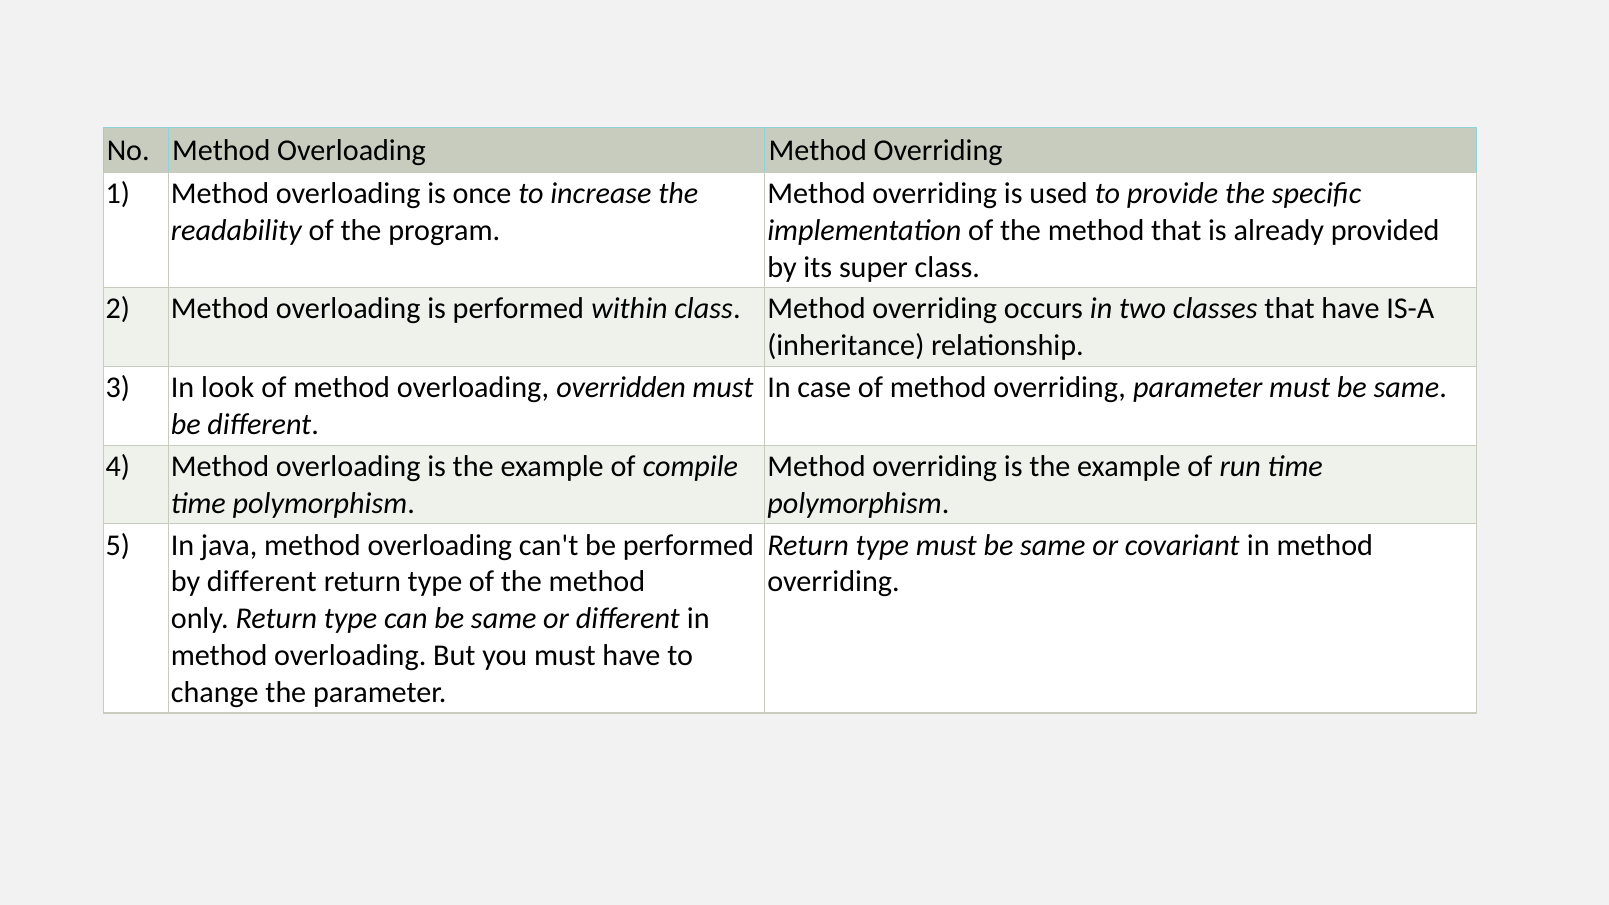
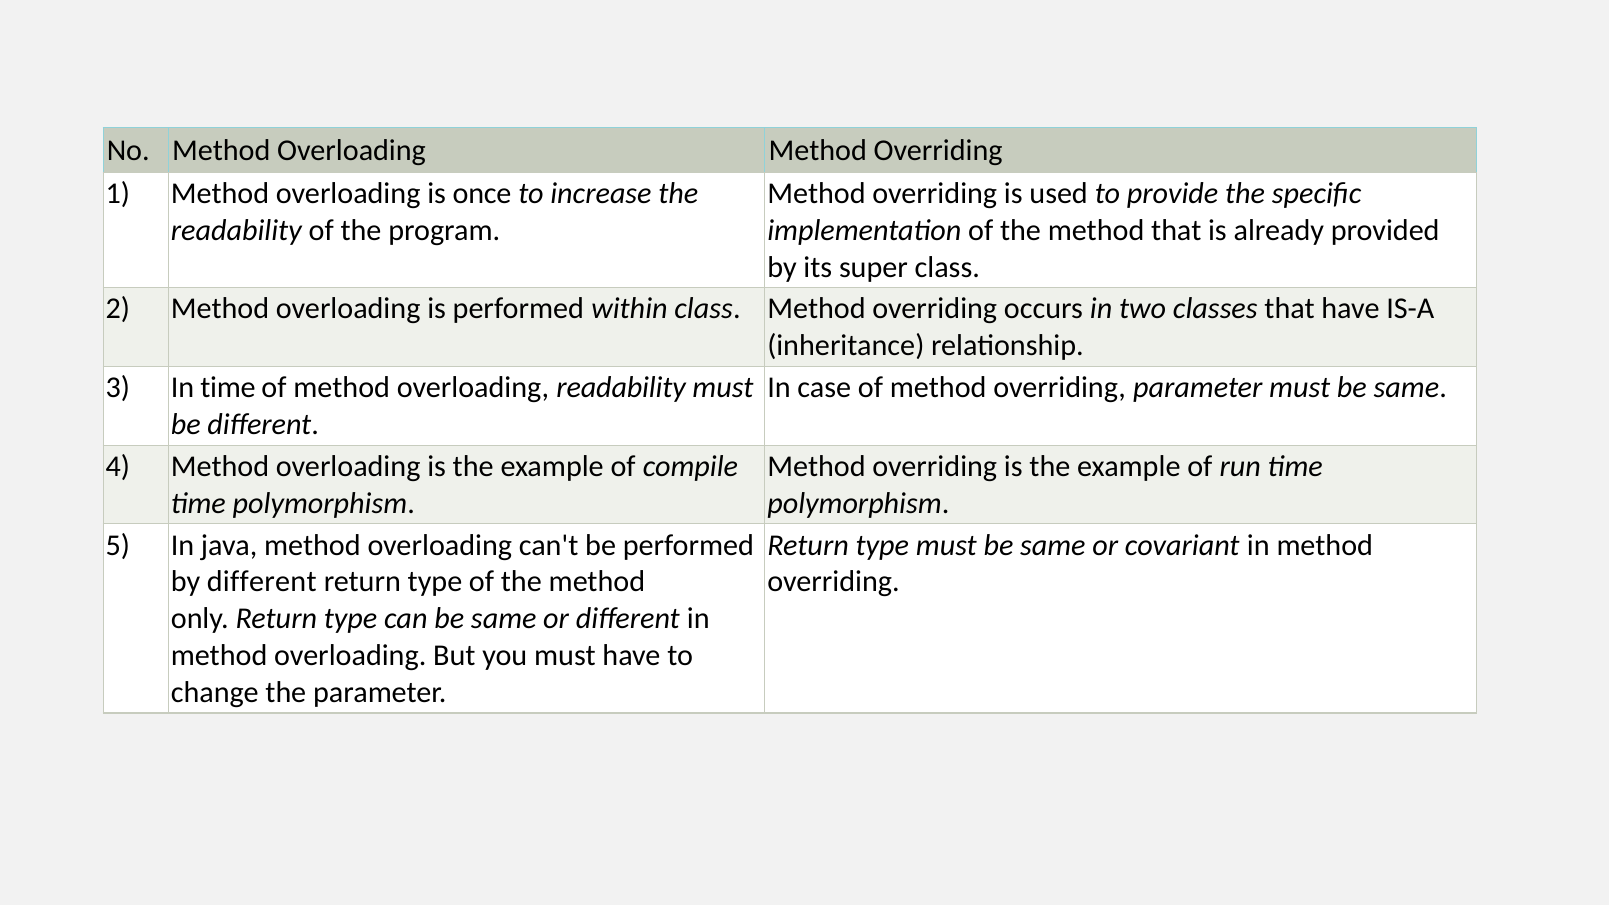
In look: look -> time (228, 388)
overloading overridden: overridden -> readability (621, 388)
